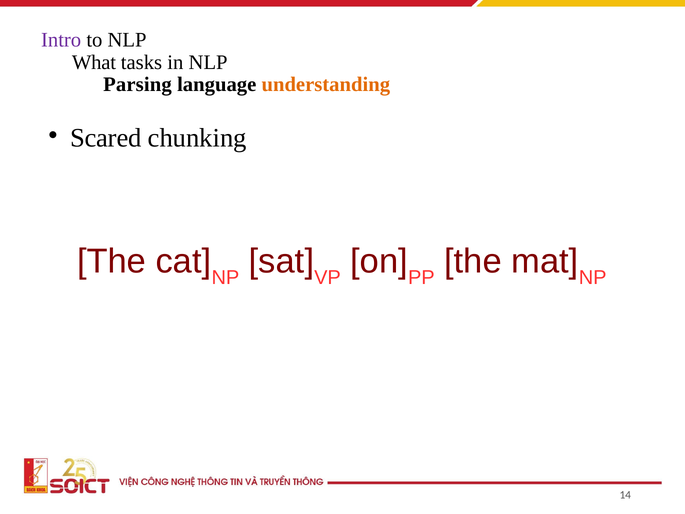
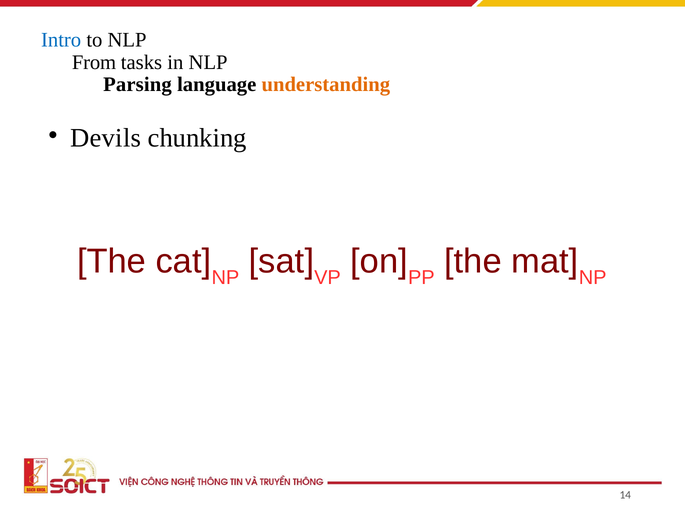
Intro colour: purple -> blue (61, 40)
What: What -> From (94, 62)
Scared: Scared -> Devils (106, 138)
